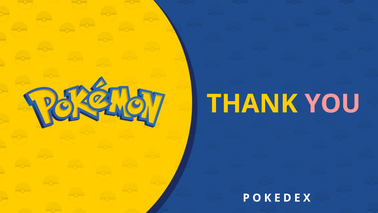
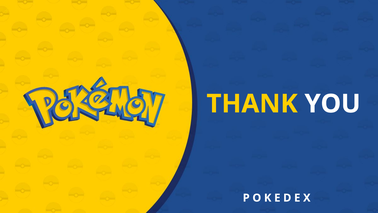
YOU colour: pink -> white (333, 104)
